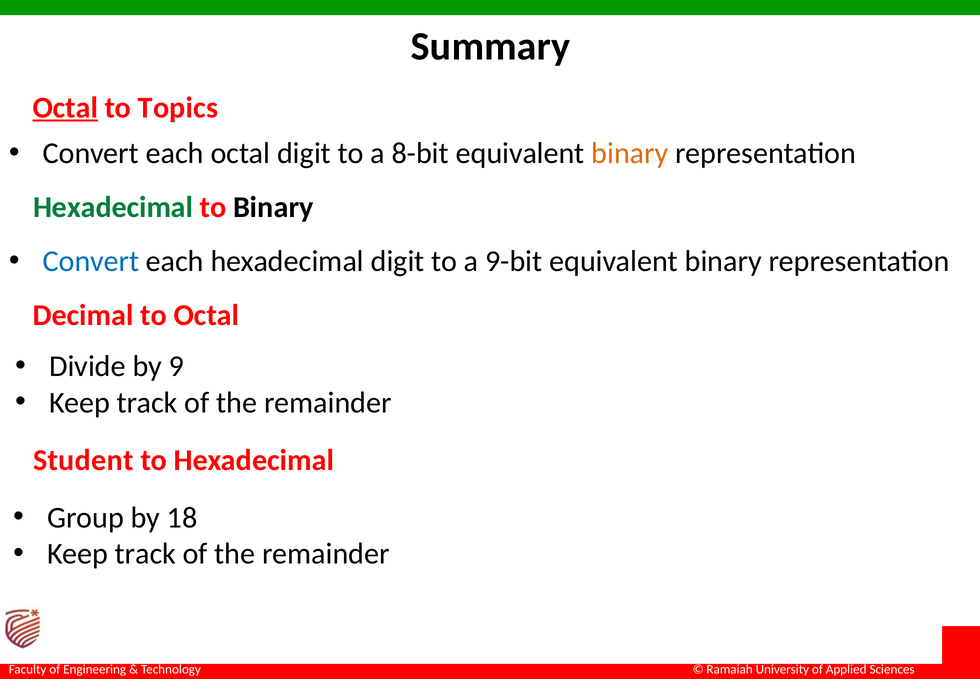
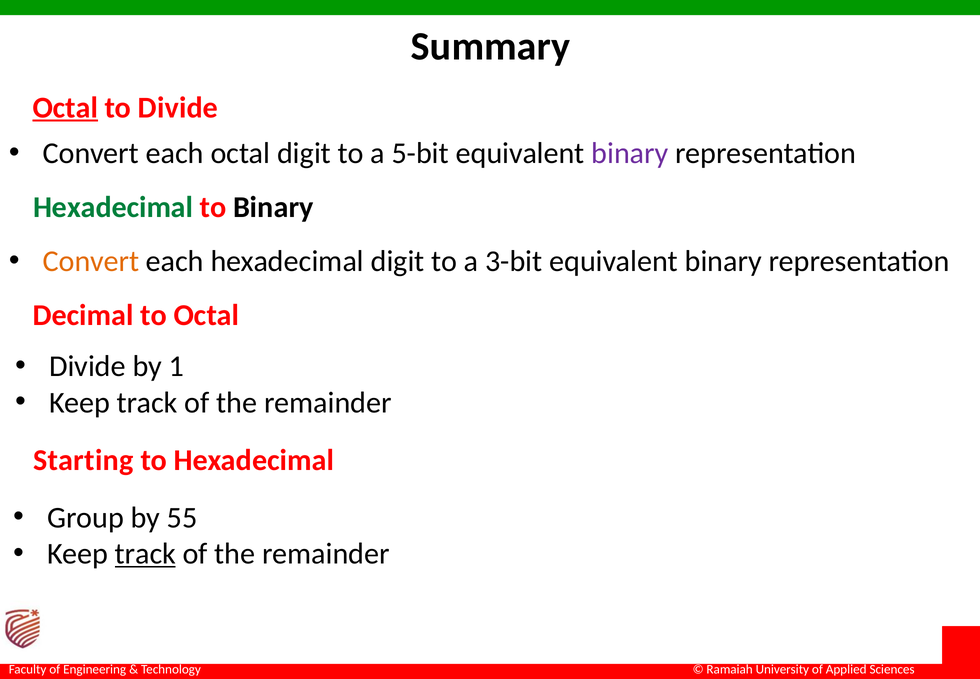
to Topics: Topics -> Divide (178, 108)
8-bit: 8-bit -> 5-bit (420, 153)
binary colour: orange -> purple (630, 153)
Convert colour: blue -> orange (91, 261)
9-bit: 9-bit -> 3-bit (514, 261)
9: 9 -> 1 (176, 366)
Student: Student -> Starting (83, 460)
18: 18 -> 55 (182, 517)
track underline: none -> present (145, 553)
